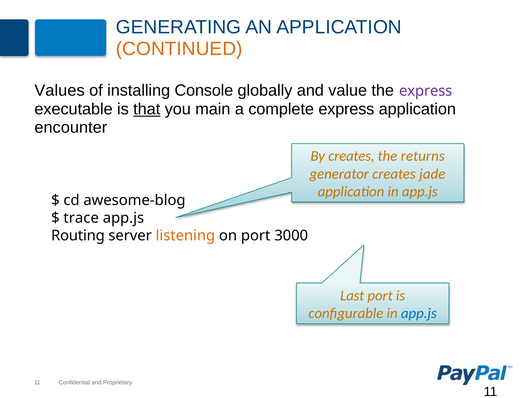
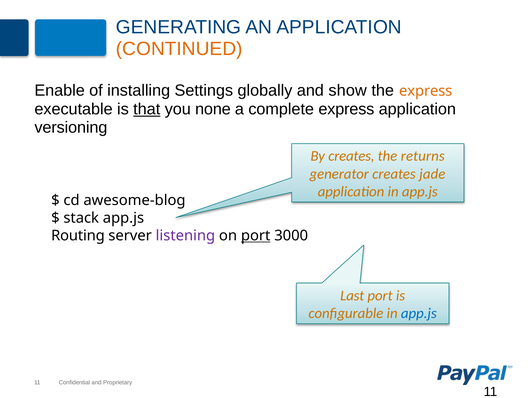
Values: Values -> Enable (60, 91)
Console: Console -> Settings (204, 91)
value: value -> show (348, 91)
express colour: purple -> orange (426, 91)
main: main -> none (213, 109)
encounter: encounter -> versioning (71, 128)
trace: trace -> stack (81, 218)
listening colour: orange -> purple (185, 236)
port underline: none -> present (256, 236)
